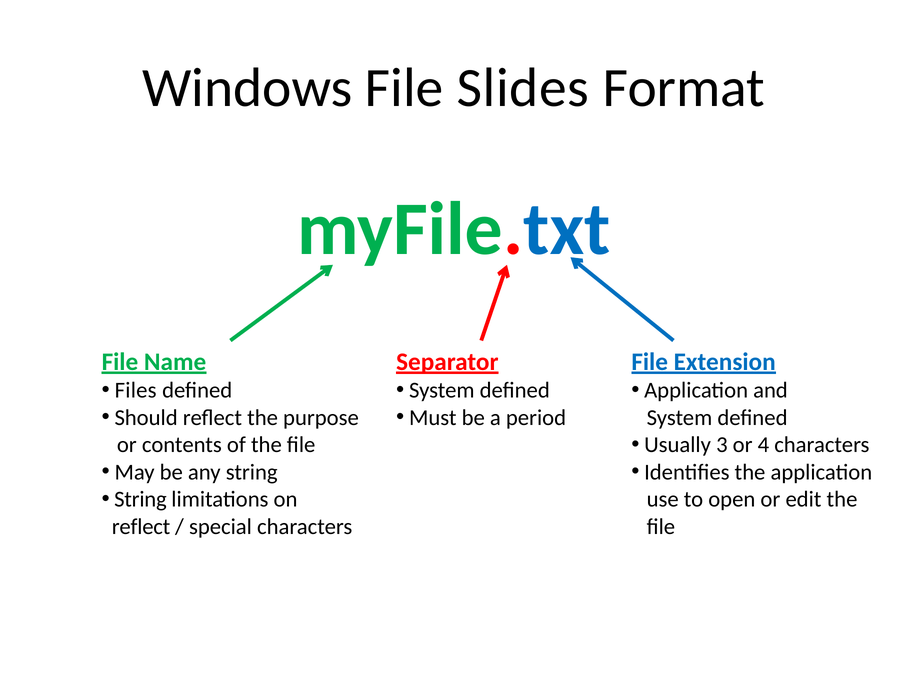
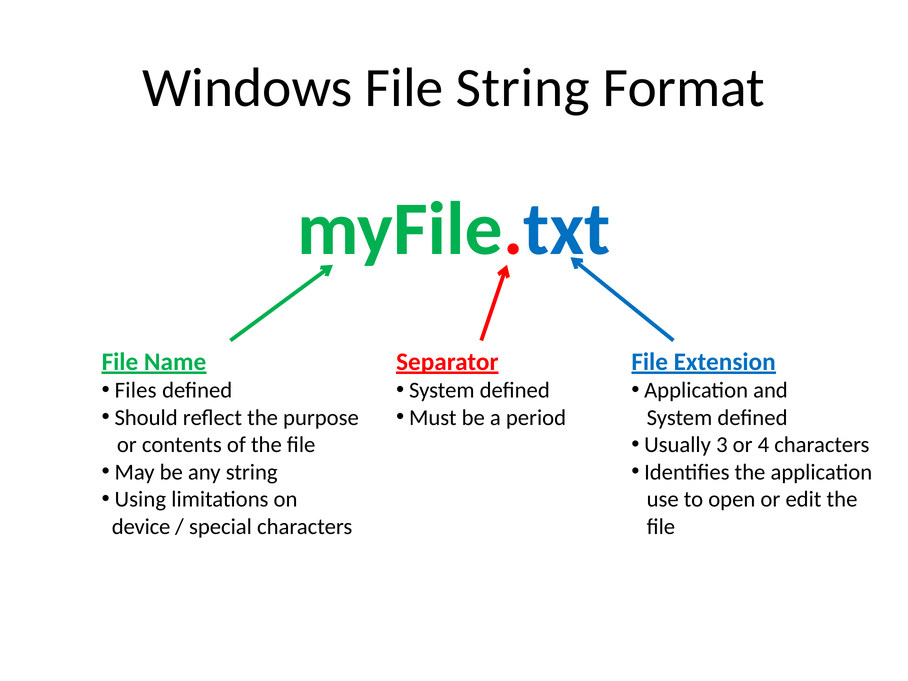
File Slides: Slides -> String (523, 88)
String: String -> Using (140, 499)
reflect: reflect -> device (141, 527)
